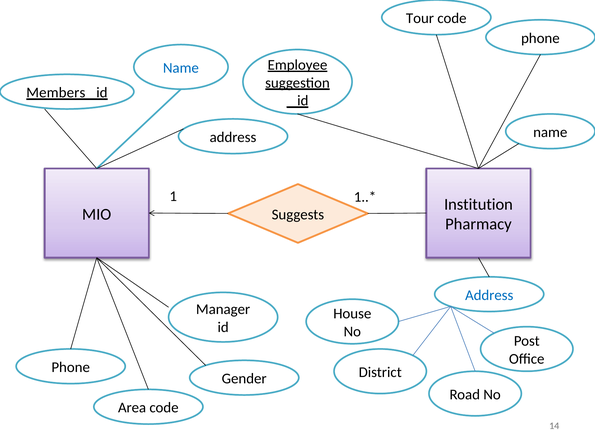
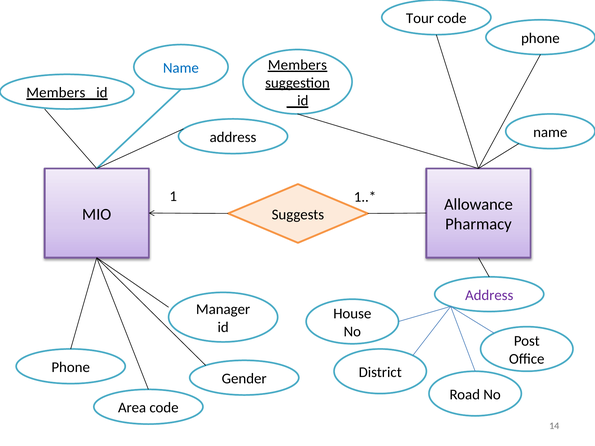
Employee: Employee -> Members (297, 65)
Institution: Institution -> Allowance (478, 204)
Address colour: blue -> purple (489, 295)
